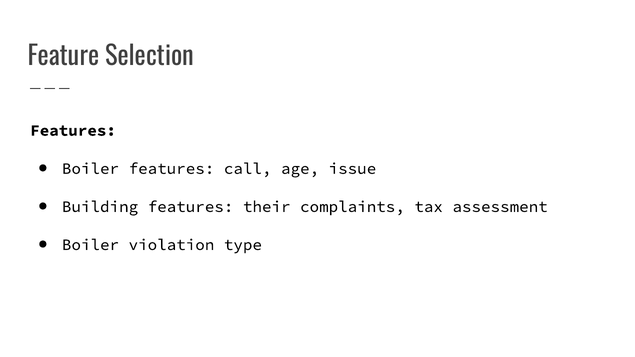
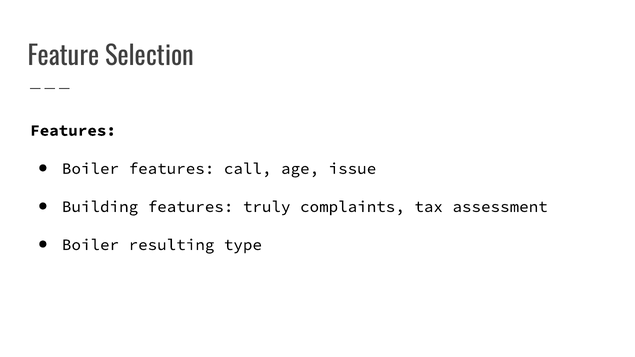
their: their -> truly (267, 207)
violation: violation -> resulting (171, 245)
